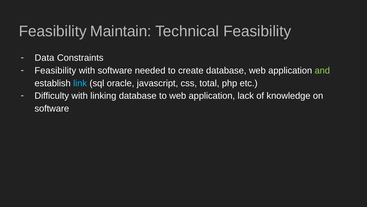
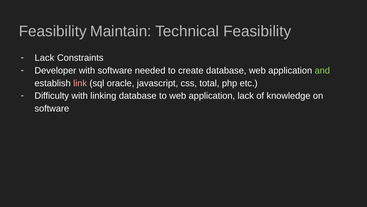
Data: Data -> Lack (44, 58)
Feasibility: Feasibility -> Developer (55, 70)
link colour: light blue -> pink (80, 83)
